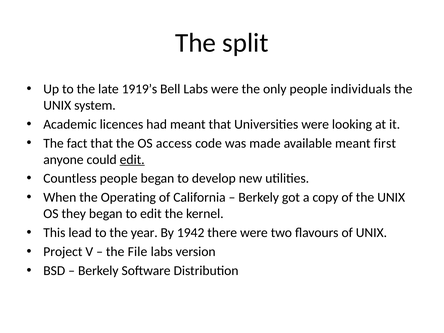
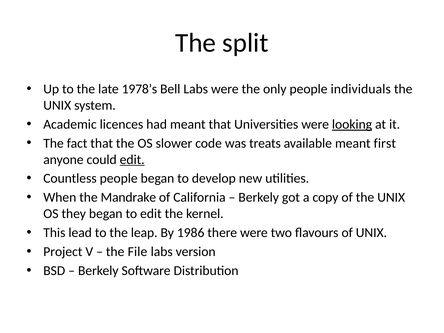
1919’s: 1919’s -> 1978’s (139, 89)
looking underline: none -> present (352, 124)
access: access -> slower (174, 143)
made: made -> treats (265, 143)
Operating: Operating -> Mandrake (128, 197)
year: year -> leap (144, 233)
1942: 1942 -> 1986 (191, 233)
